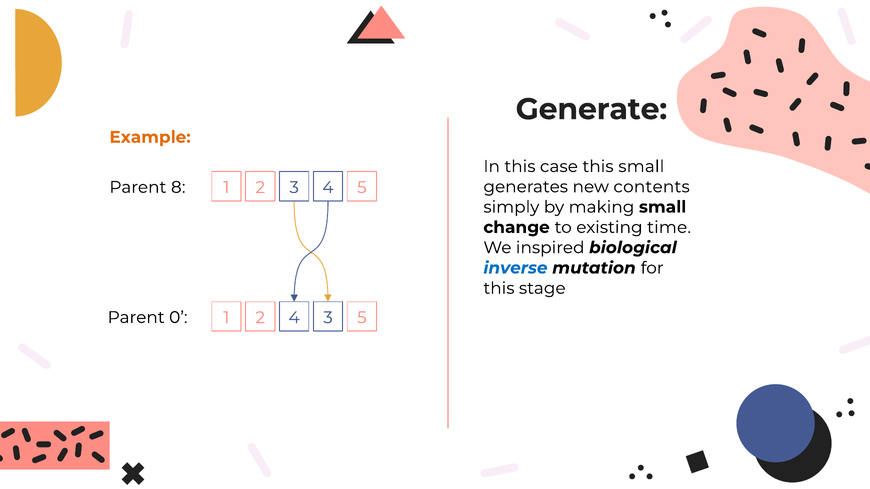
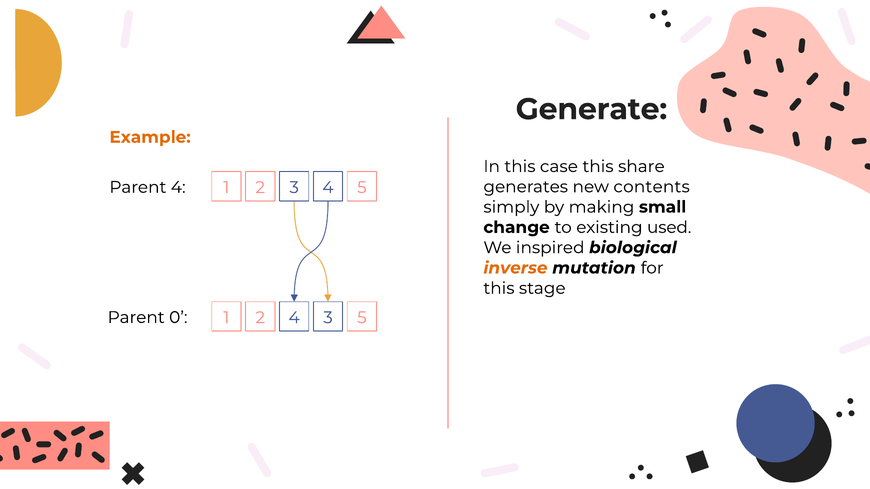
this small: small -> share (641, 167)
Parent 8: 8 -> 4 (178, 187)
time: time -> used (669, 228)
inverse colour: blue -> orange (515, 268)
